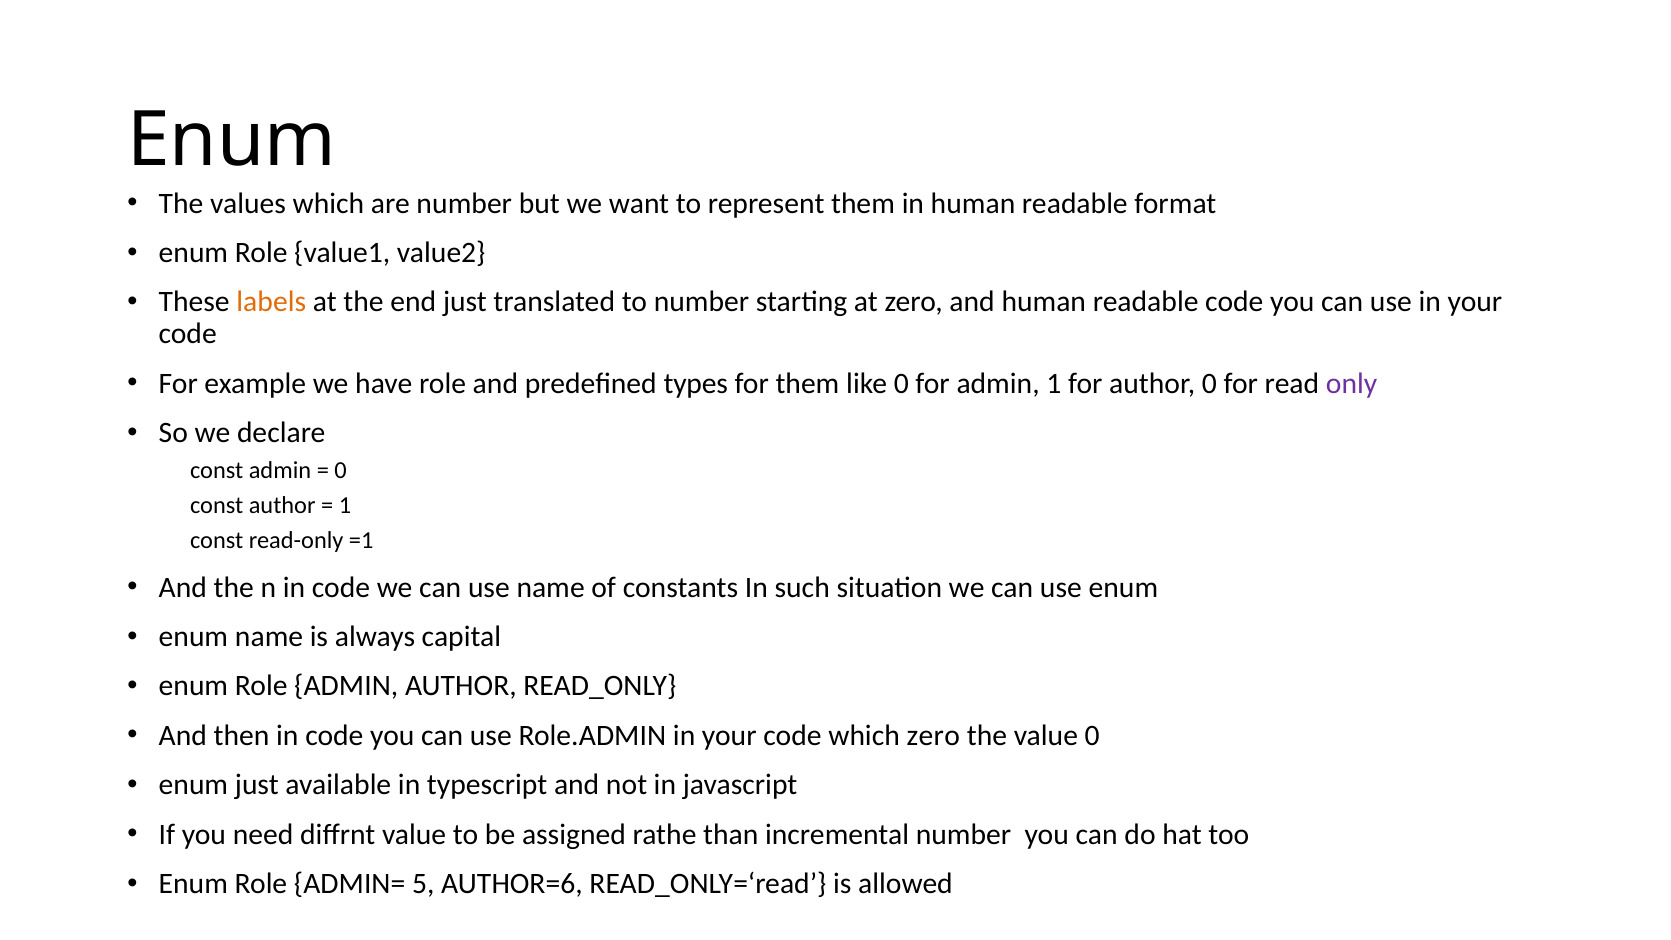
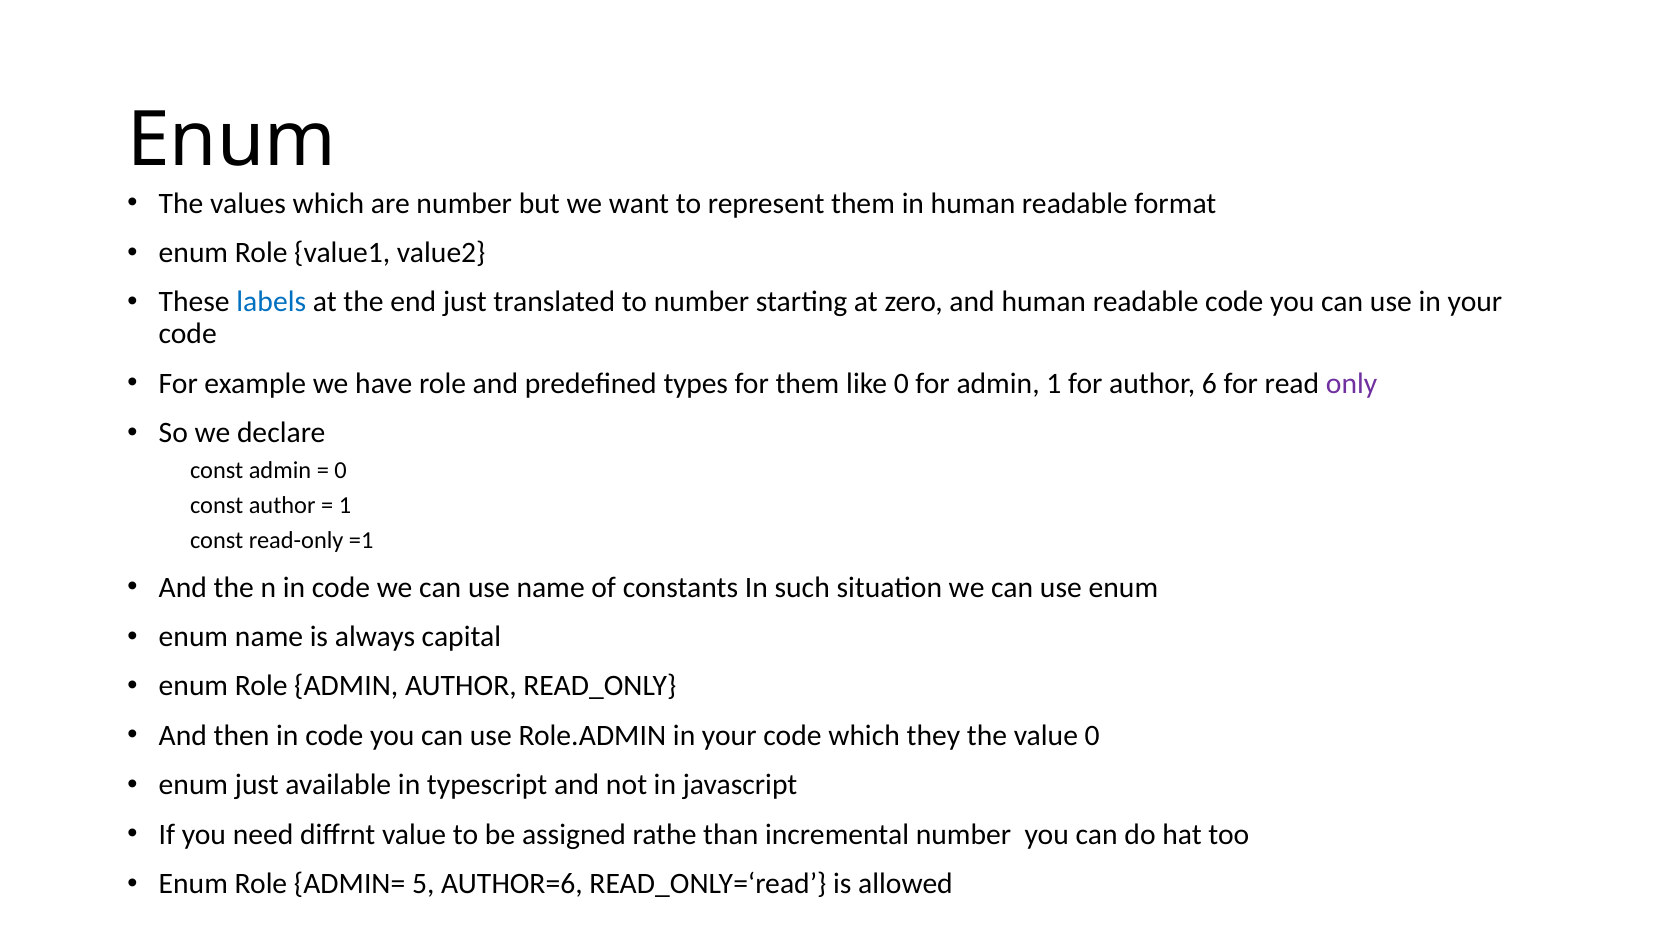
labels colour: orange -> blue (271, 302)
author 0: 0 -> 6 (1209, 384)
which zero: zero -> they (933, 736)
